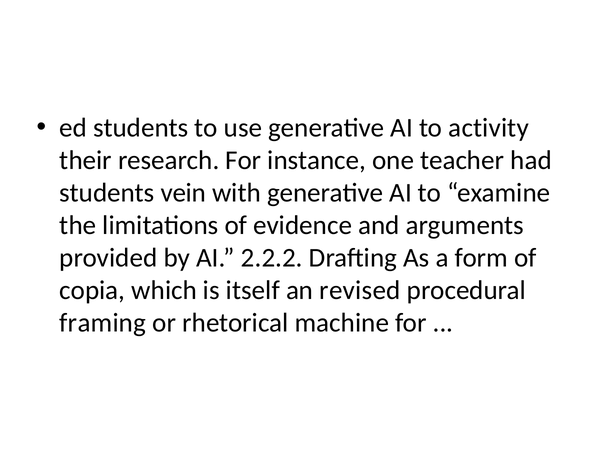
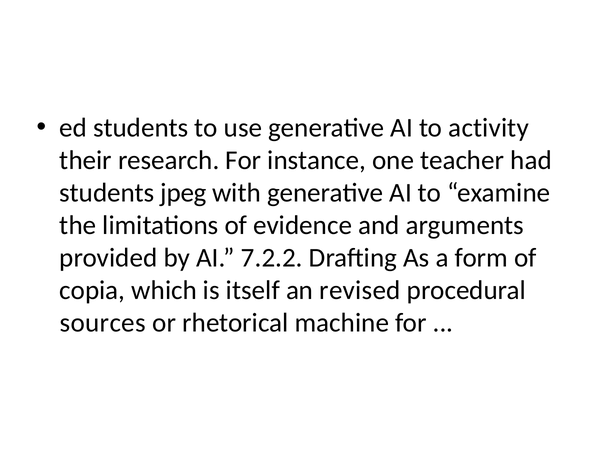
vein: vein -> jpeg (183, 193)
2.2.2: 2.2.2 -> 7.2.2 (272, 258)
framing: framing -> sources (103, 323)
